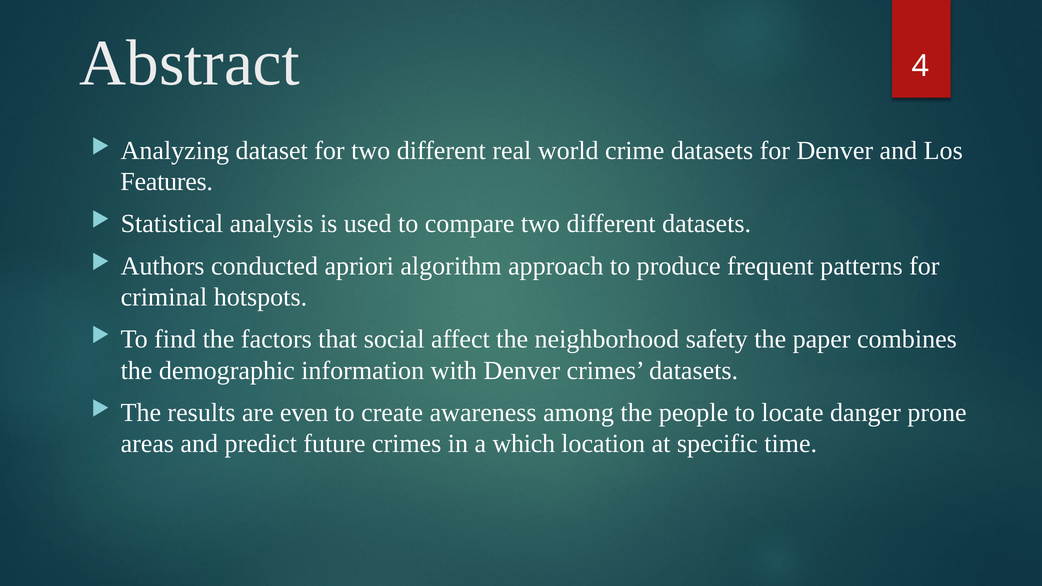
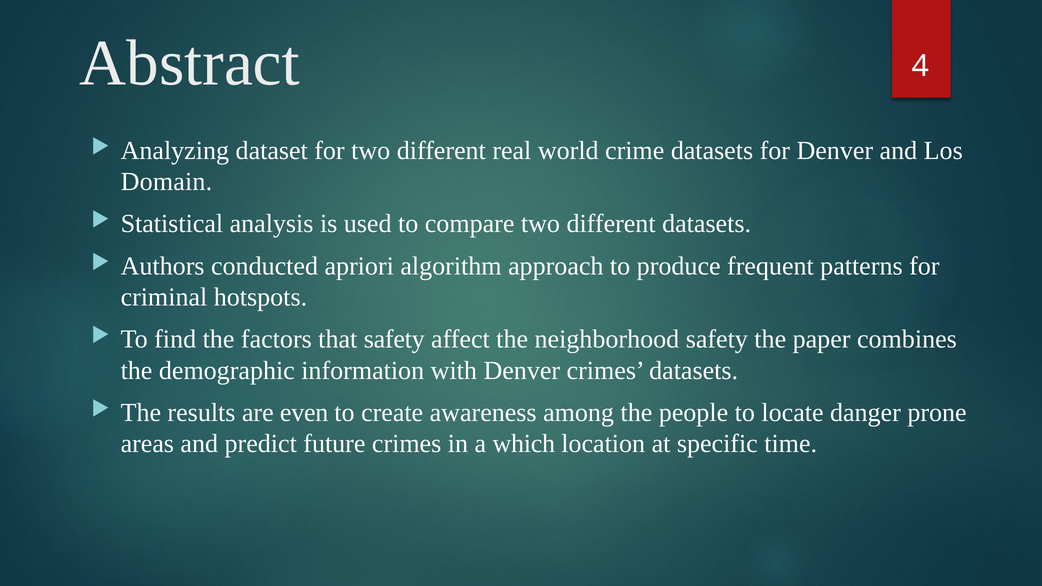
Features: Features -> Domain (166, 182)
that social: social -> safety (394, 339)
